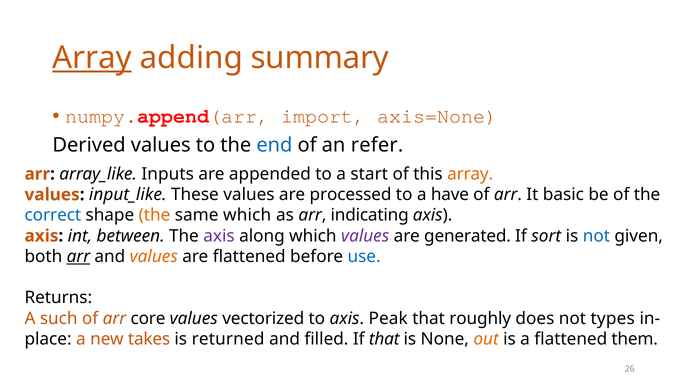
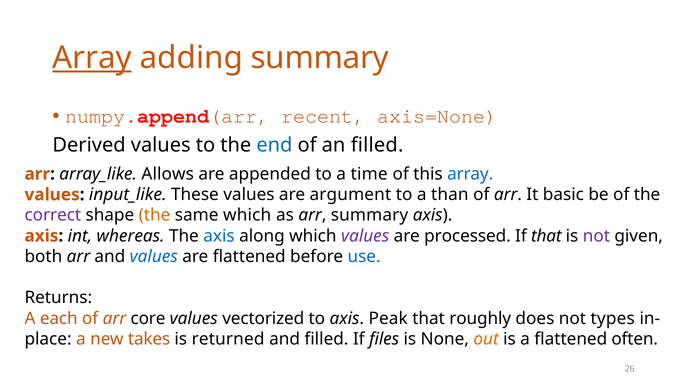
import: import -> recent (323, 116)
an refer: refer -> filled (377, 145)
Inputs: Inputs -> Allows (168, 174)
start: start -> time (369, 174)
array colour: orange -> blue (470, 174)
processed: processed -> argument (350, 194)
have: have -> than (450, 194)
correct colour: blue -> purple (53, 215)
arr indicating: indicating -> summary (369, 215)
between: between -> whereas (131, 236)
axis colour: purple -> blue (219, 236)
generated: generated -> processed (467, 236)
If sort: sort -> that (546, 236)
not colour: blue -> purple (596, 236)
arr underline: present -> none (78, 256)
values colour: orange -> blue (154, 256)
such: such -> each (59, 318)
If that: that -> files (384, 339)
them: them -> often (635, 339)
